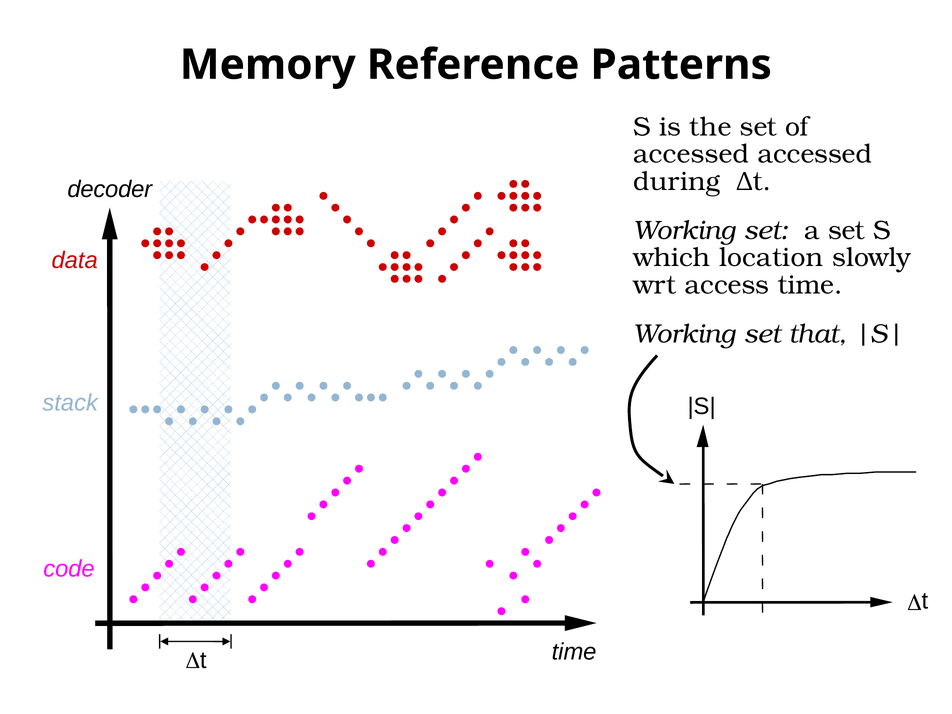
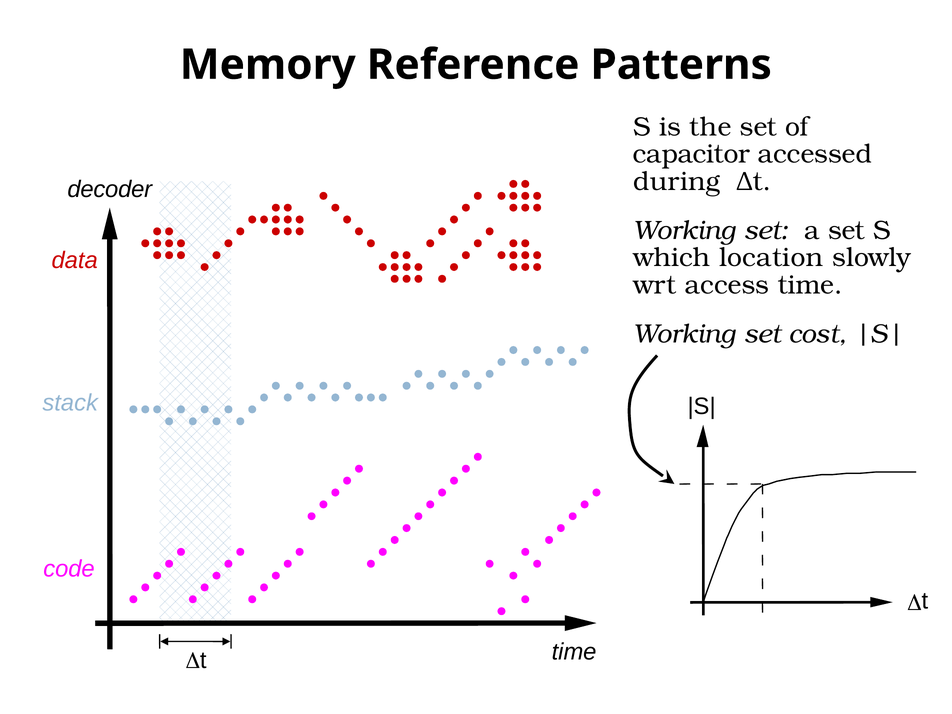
accessed: accessed -> capacitor (691, 154)
that: that -> cost (818, 334)
